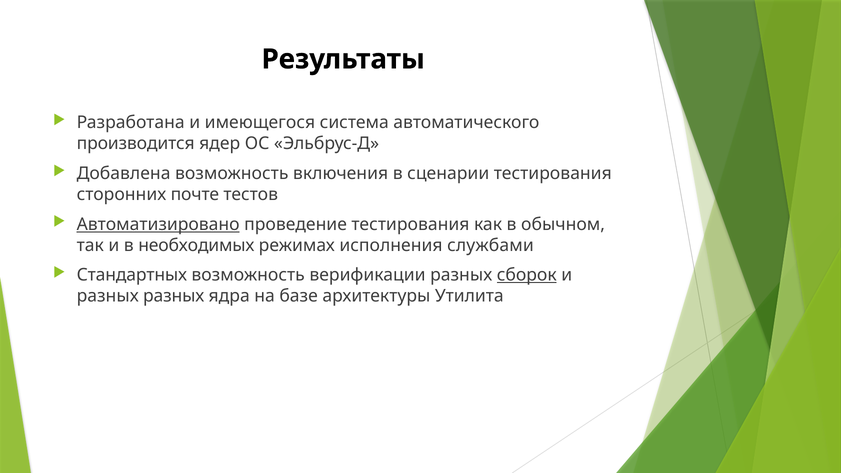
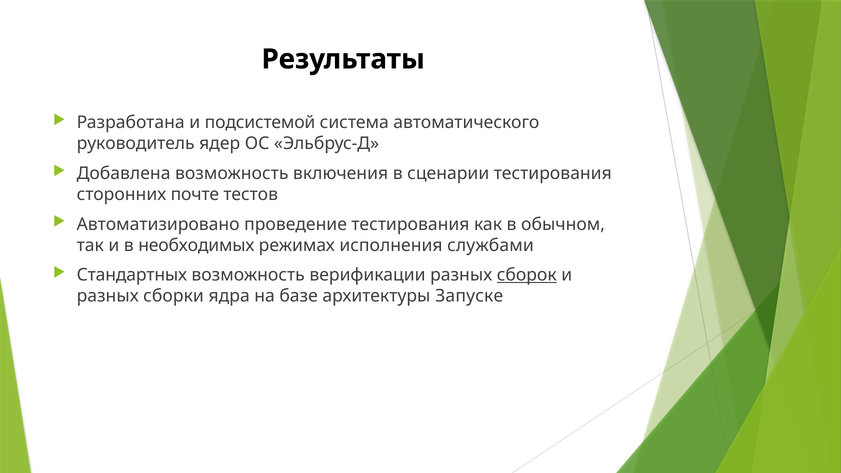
имеющегося: имеющегося -> подсистемой (260, 123)
производится: производится -> руководитель (136, 144)
Автоматизировано underline: present -> none (158, 224)
разных разных: разных -> сборки (174, 296)
Утилита: Утилита -> Запуске (469, 296)
